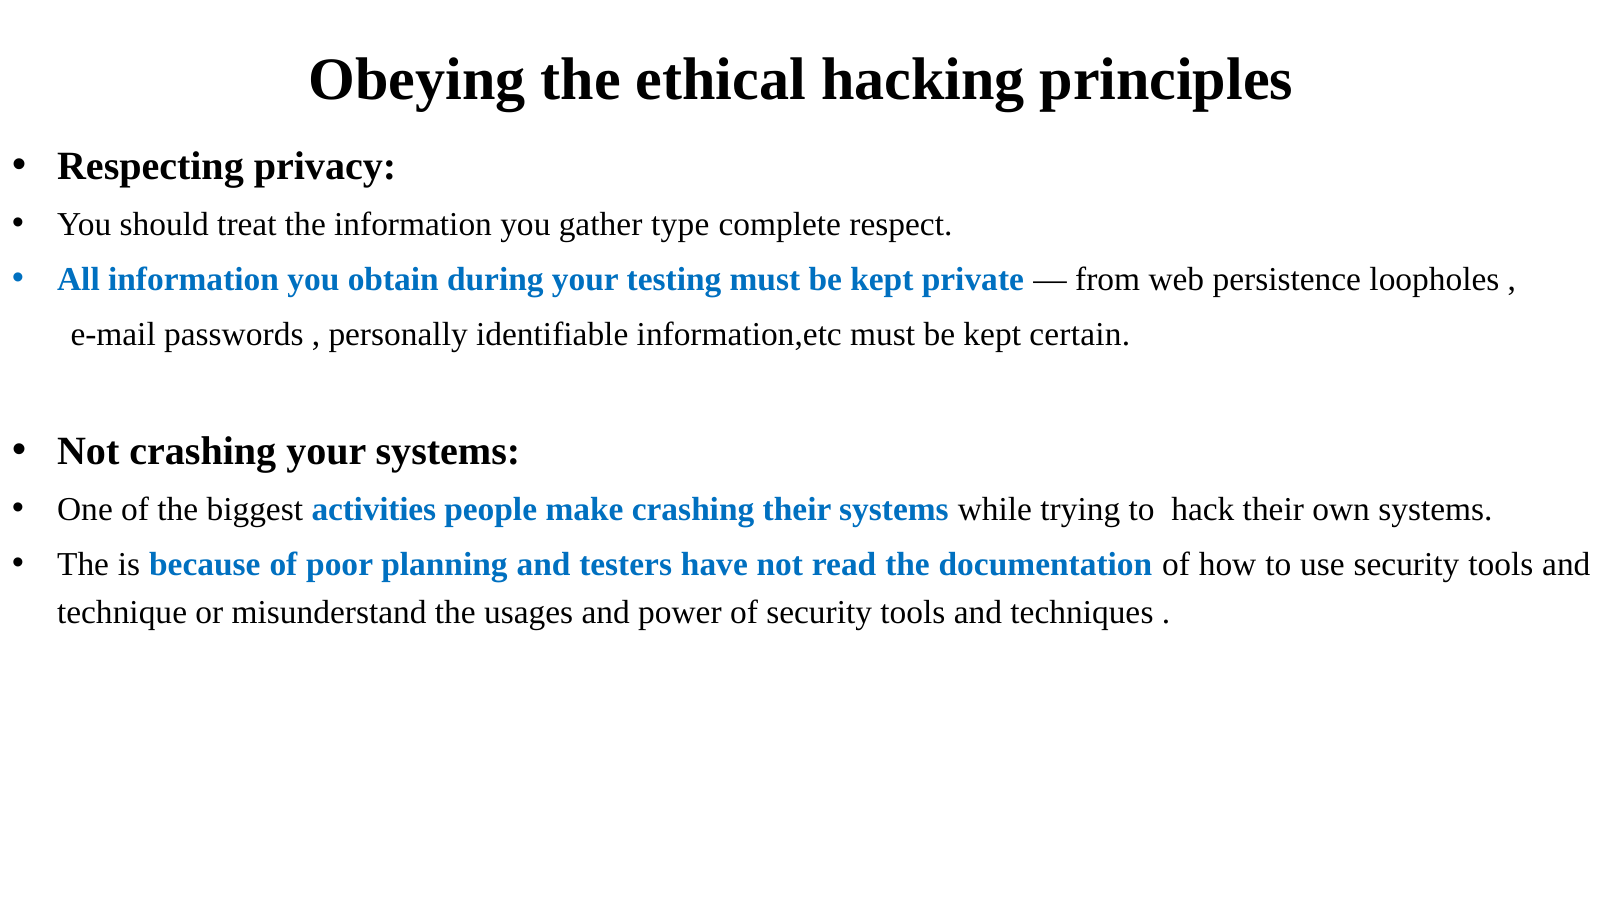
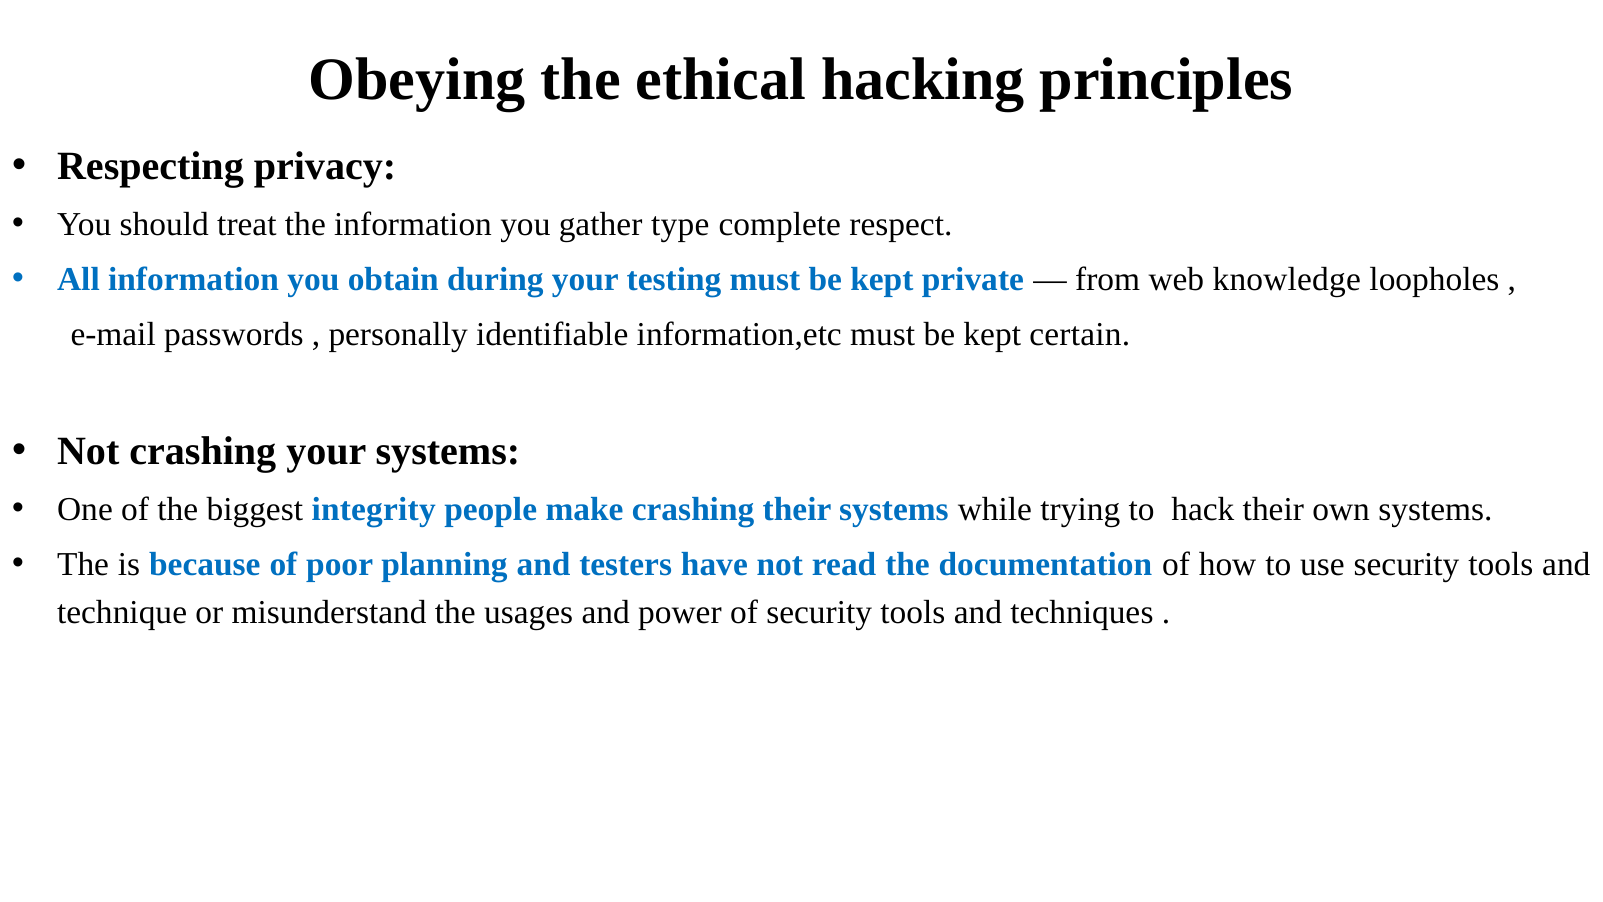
persistence: persistence -> knowledge (1287, 279)
activities: activities -> integrity (374, 510)
